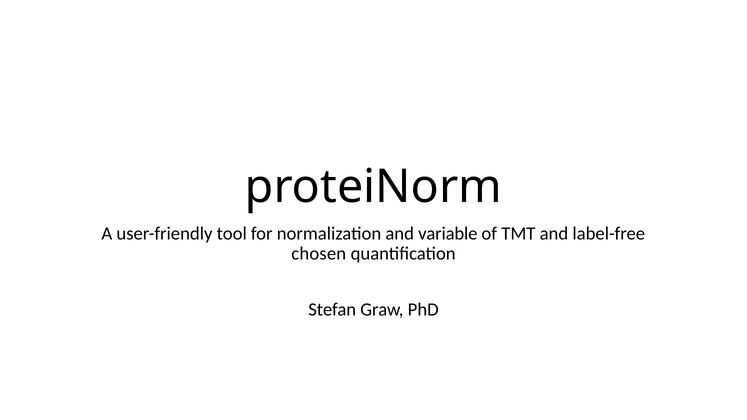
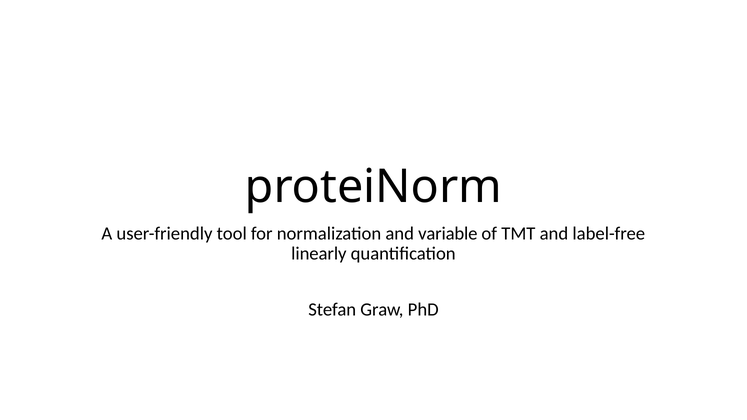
chosen: chosen -> linearly (319, 254)
